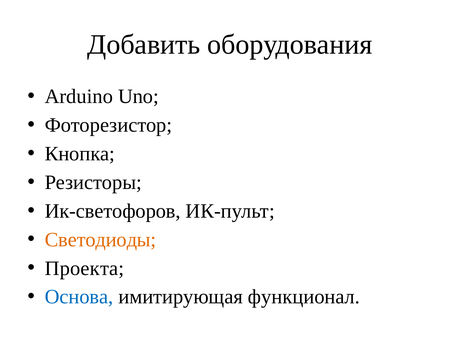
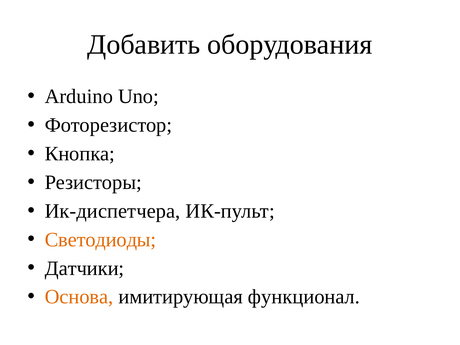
Ик-светофоров: Ик-светофоров -> Ик-диспетчера (113, 211)
Проекта: Проекта -> Датчики (85, 268)
Основа colour: blue -> orange (79, 297)
